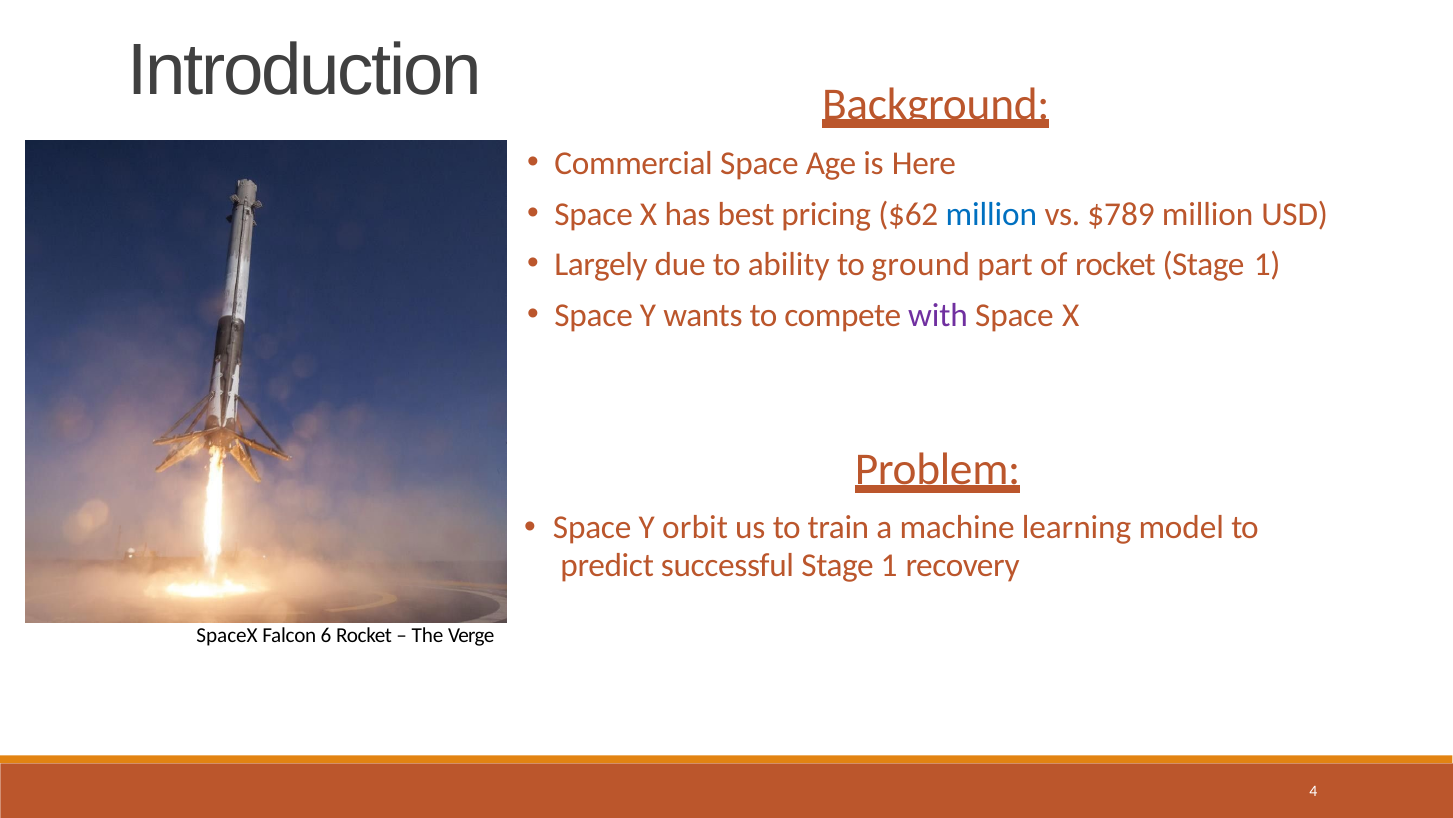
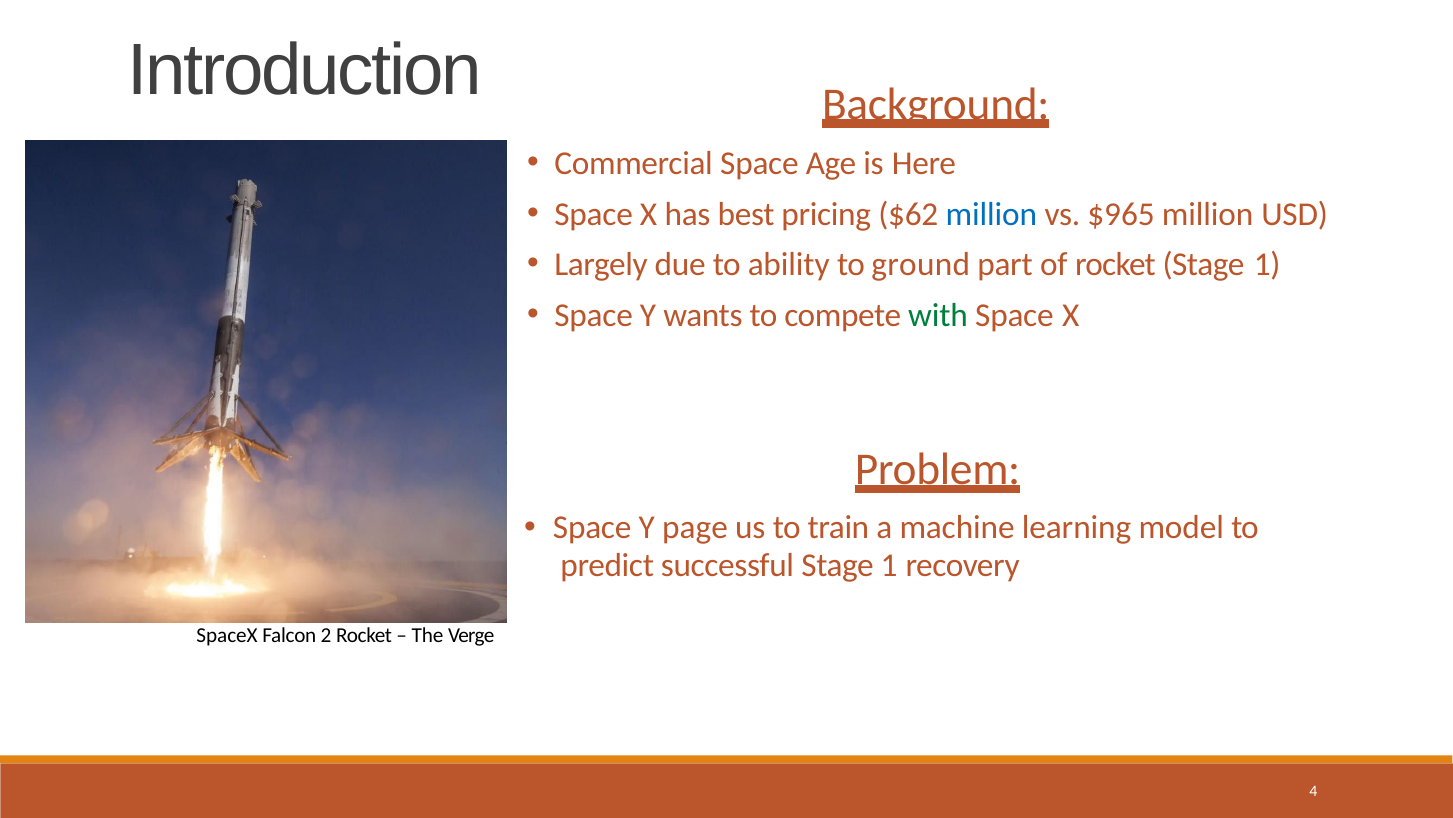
$789: $789 -> $965 (1121, 214)
with colour: purple -> green (938, 315)
orbit: orbit -> page (695, 527)
6: 6 -> 2 (326, 635)
